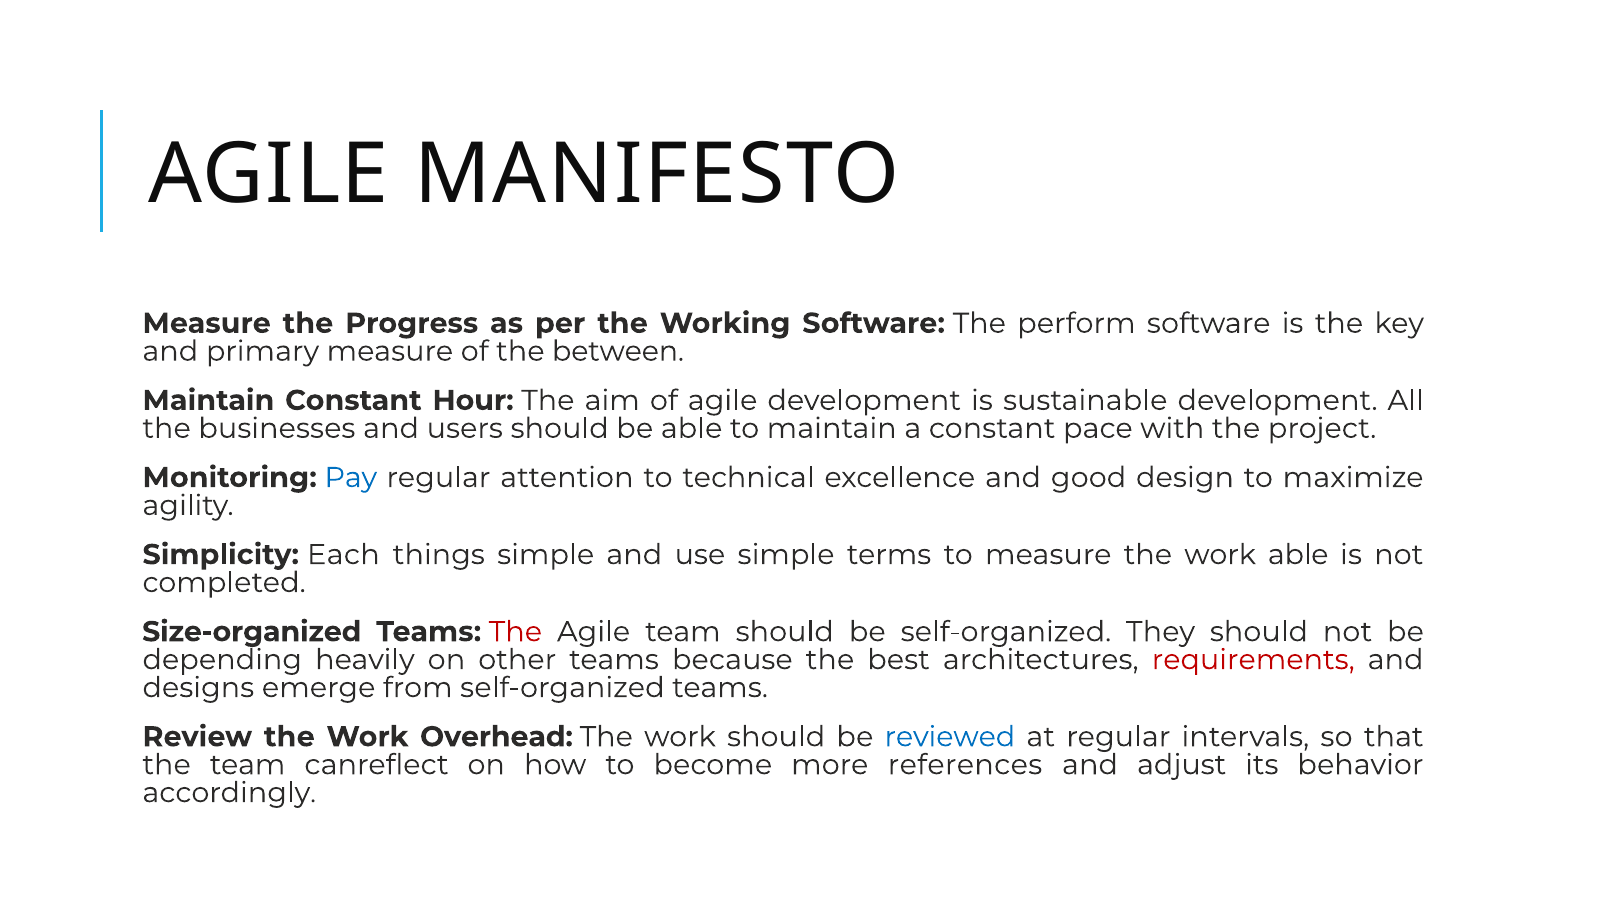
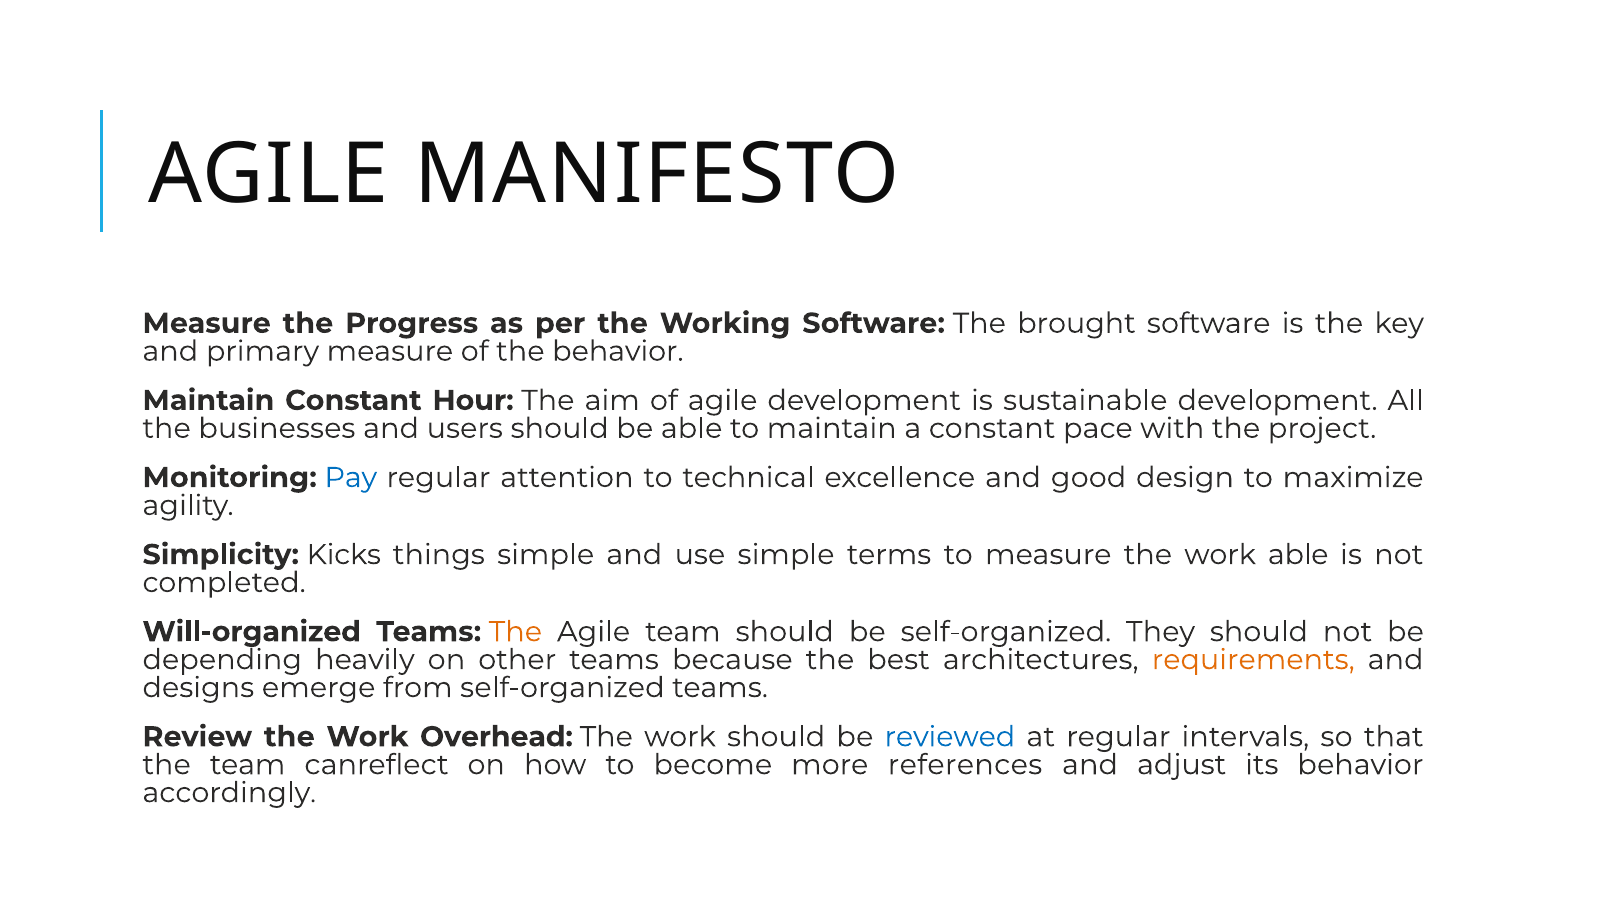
perform: perform -> brought (1076, 323)
the between: between -> behavior (618, 351)
Each: Each -> Kicks (344, 555)
Size-organized: Size-organized -> Will-organized (252, 632)
The colour: red -> orange (515, 632)
requirements colour: red -> orange (1253, 660)
